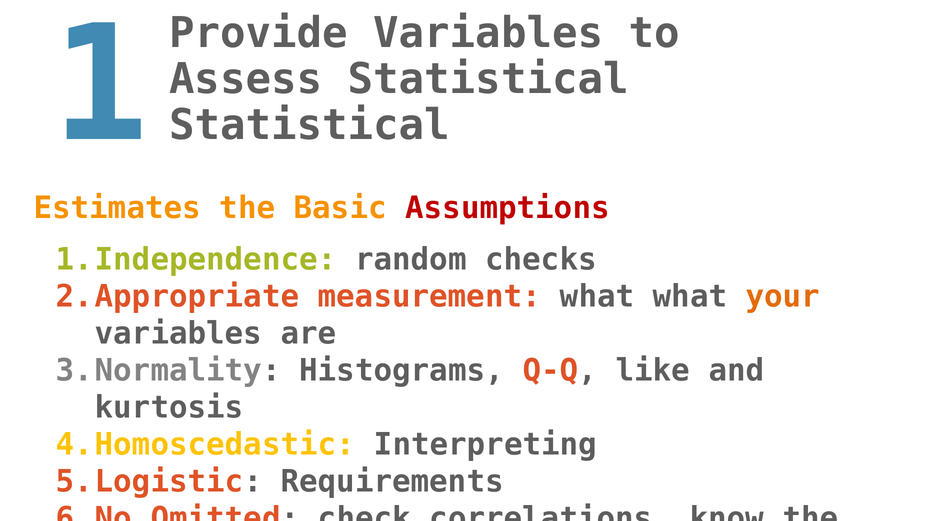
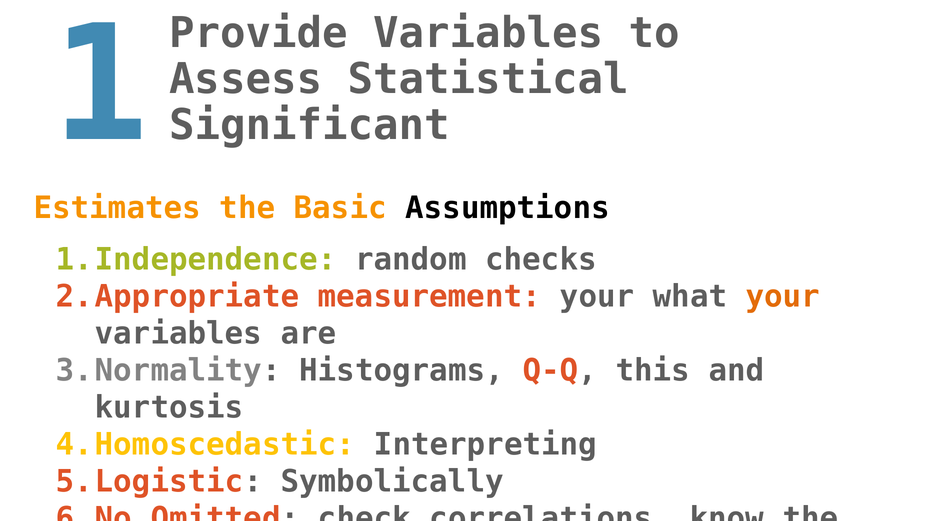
Statistical: Statistical -> Significant (309, 125)
Assumptions colour: red -> black (507, 208)
measurement what: what -> your (597, 296)
like: like -> this (653, 370)
Requirements: Requirements -> Symbolically (392, 482)
